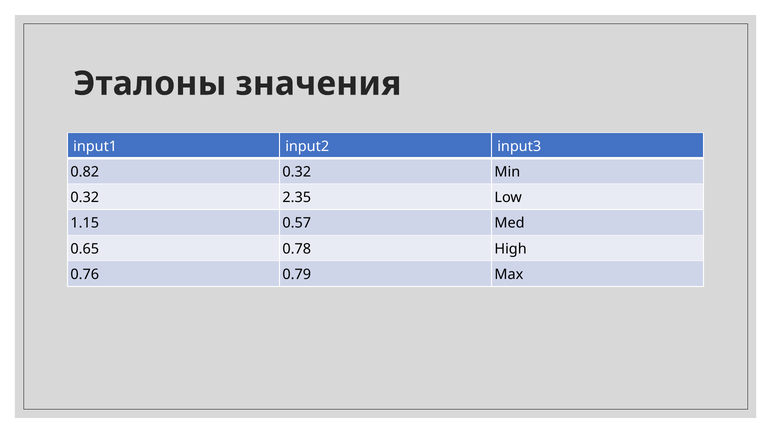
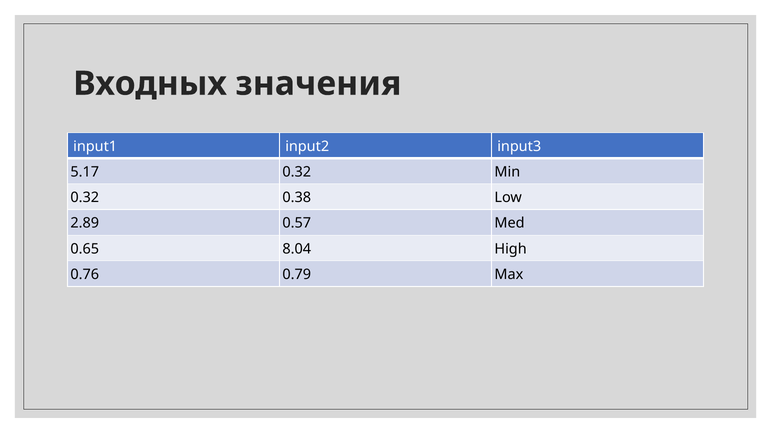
Эталоны: Эталоны -> Входных (150, 84)
0.82: 0.82 -> 5.17 (85, 172)
2.35: 2.35 -> 0.38 (297, 198)
1.15: 1.15 -> 2.89 (85, 224)
0.78: 0.78 -> 8.04 (297, 249)
